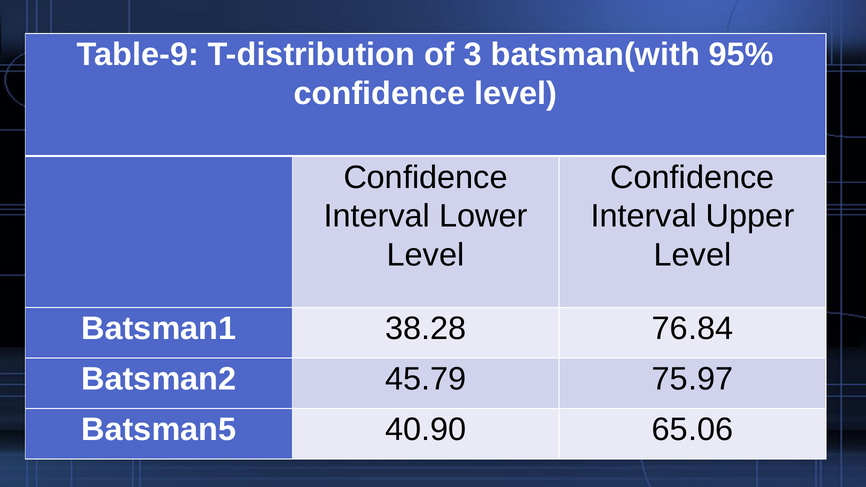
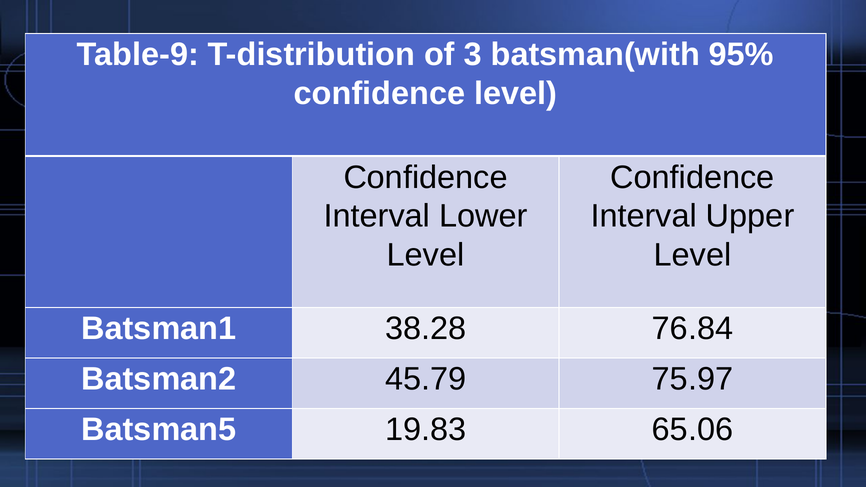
40.90: 40.90 -> 19.83 (426, 430)
